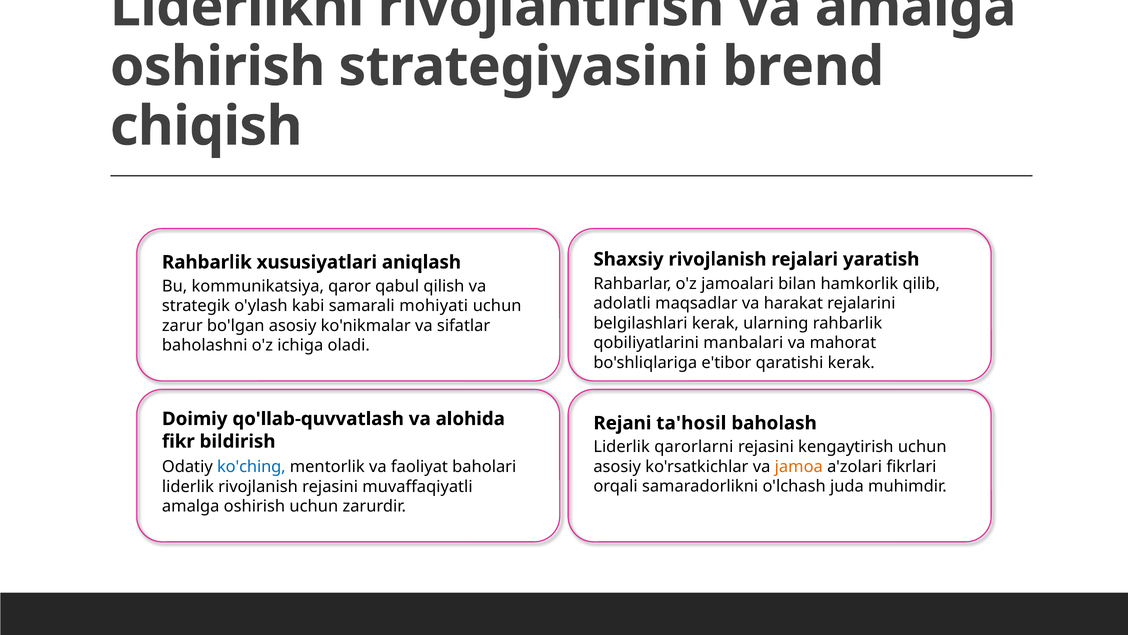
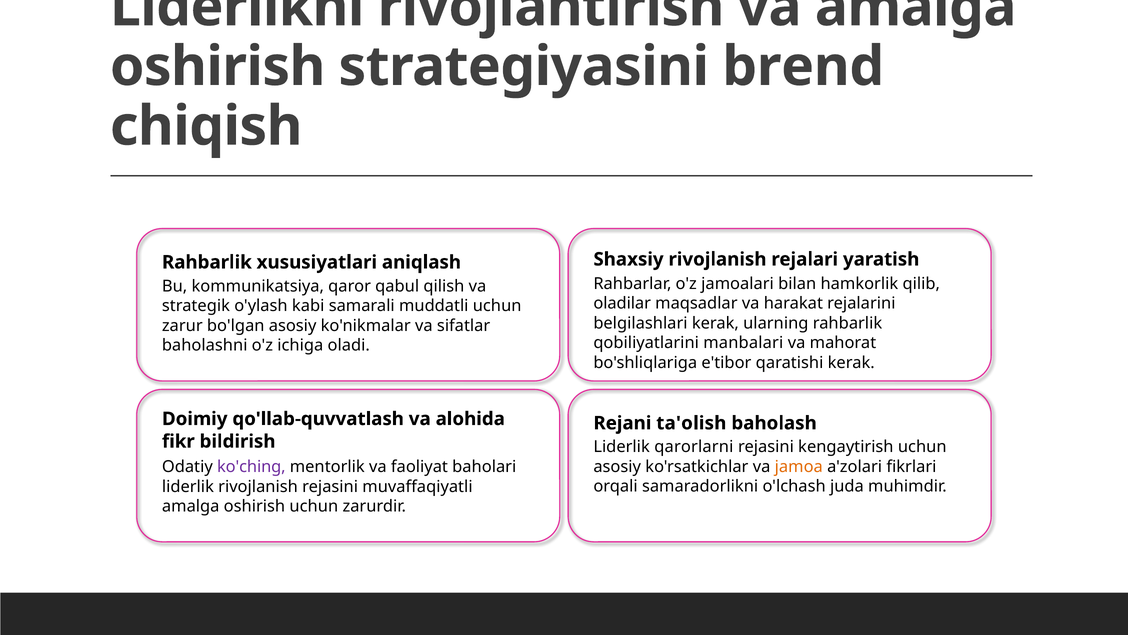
adolatli: adolatli -> oladilar (622, 303)
mohiyati: mohiyati -> muddatli (434, 306)
ta'hosil: ta'hosil -> ta'olish (691, 423)
ko'ching colour: blue -> purple (251, 467)
